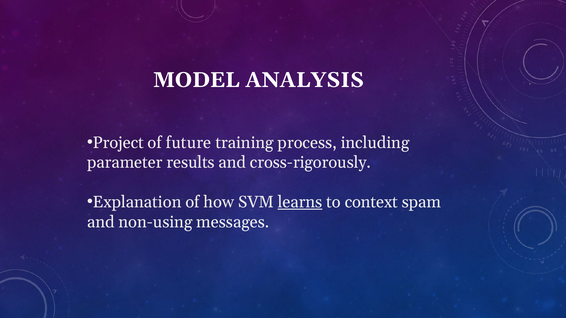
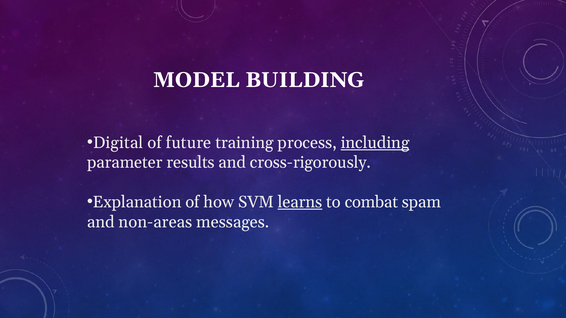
ANALYSIS: ANALYSIS -> BUILDING (305, 80)
Project: Project -> Digital (118, 143)
including underline: none -> present (375, 143)
context: context -> combat (371, 202)
non-using: non-using -> non-areas (155, 222)
